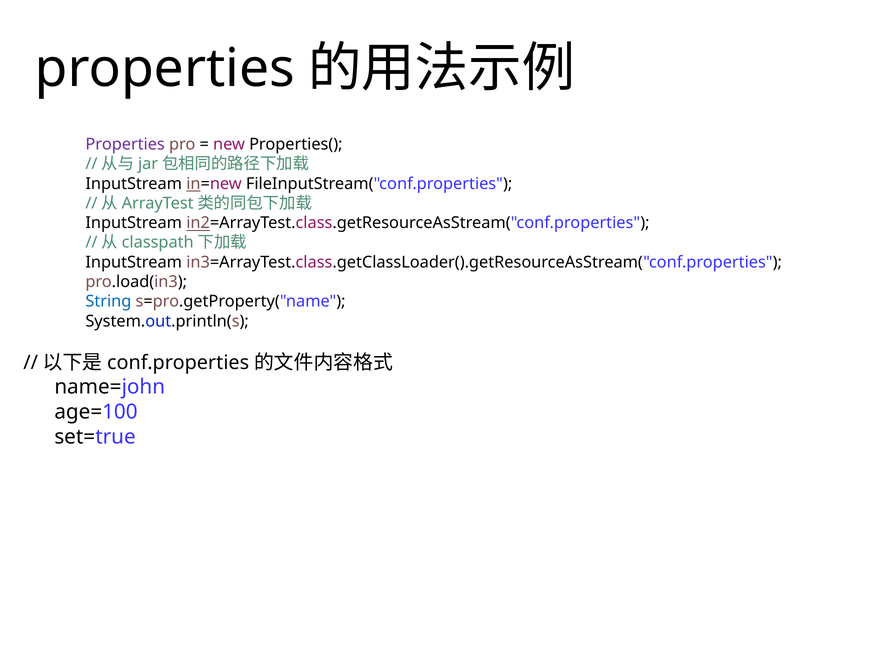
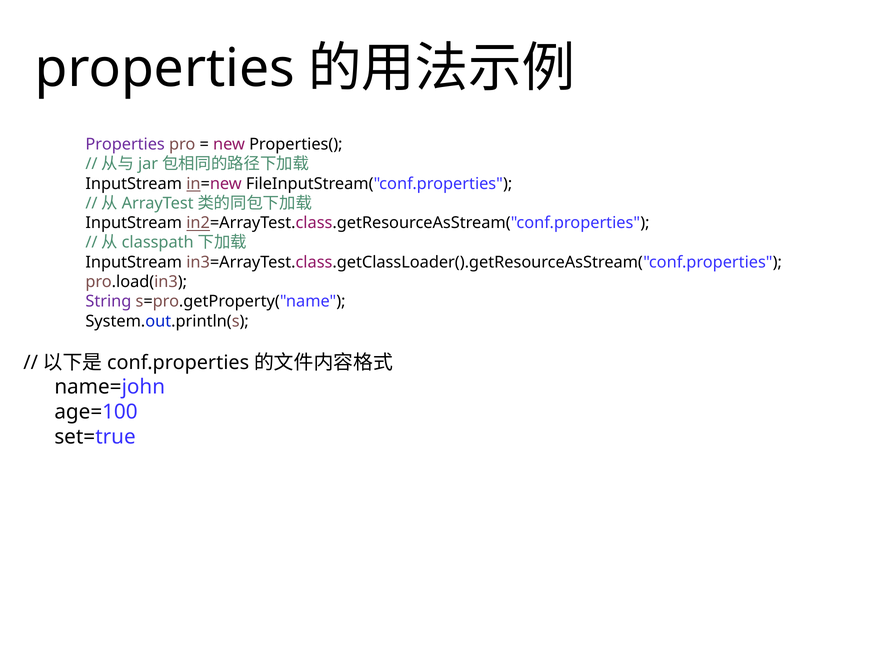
String colour: blue -> purple (108, 302)
